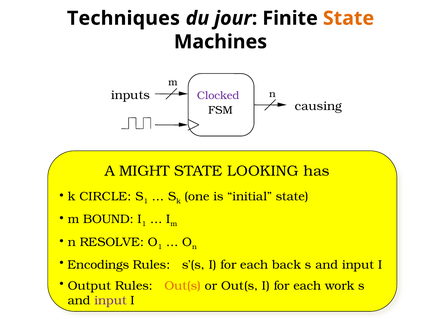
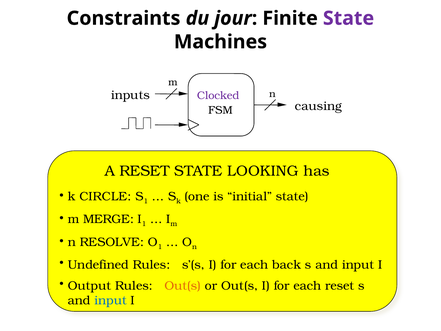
Techniques: Techniques -> Constraints (124, 18)
State colour: orange -> purple (349, 18)
A MIGHT: MIGHT -> RESET (144, 171)
BOUND: BOUND -> MERGE (109, 219)
Encodings: Encodings -> Undefined (98, 265)
each work: work -> reset (340, 286)
input colour: purple -> blue (111, 300)
